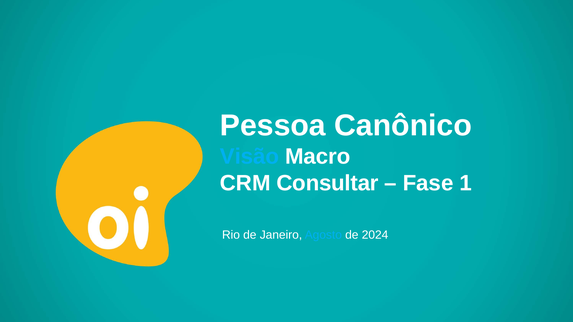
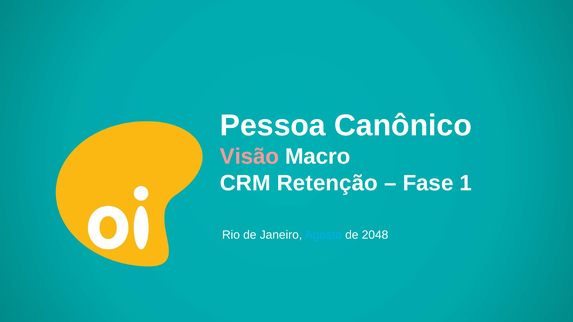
Visão colour: light blue -> pink (249, 157)
Consultar: Consultar -> Retenção (327, 183)
2024: 2024 -> 2048 (375, 235)
